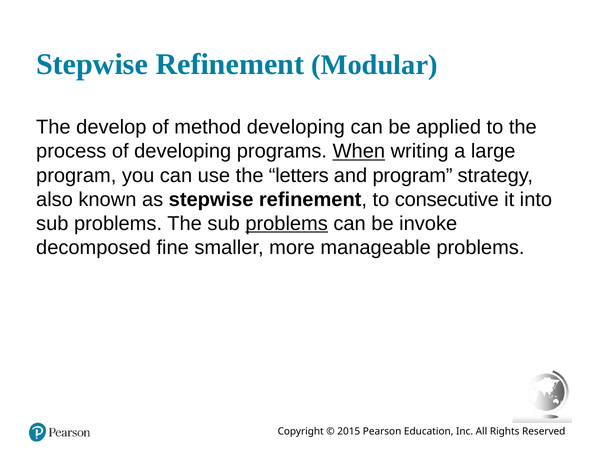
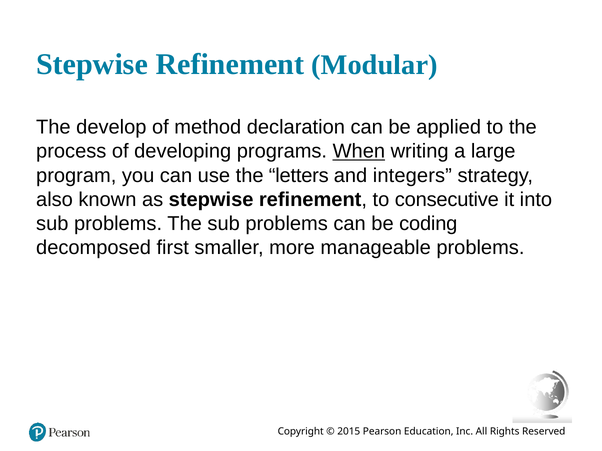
method developing: developing -> declaration (296, 127)
and program: program -> integers (412, 176)
problems underline: present -> none (287, 224)
invoke: invoke -> coding (428, 224)
fine: fine -> first (173, 248)
